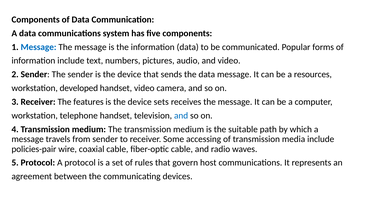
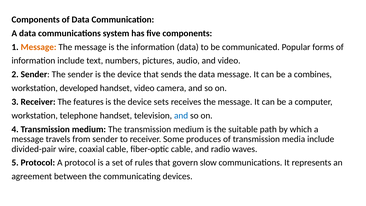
Message colour: blue -> orange (39, 47)
resources: resources -> combines (313, 74)
accessing: accessing -> produces (204, 139)
policies-pair: policies-pair -> divided-pair (34, 149)
host: host -> slow (208, 163)
